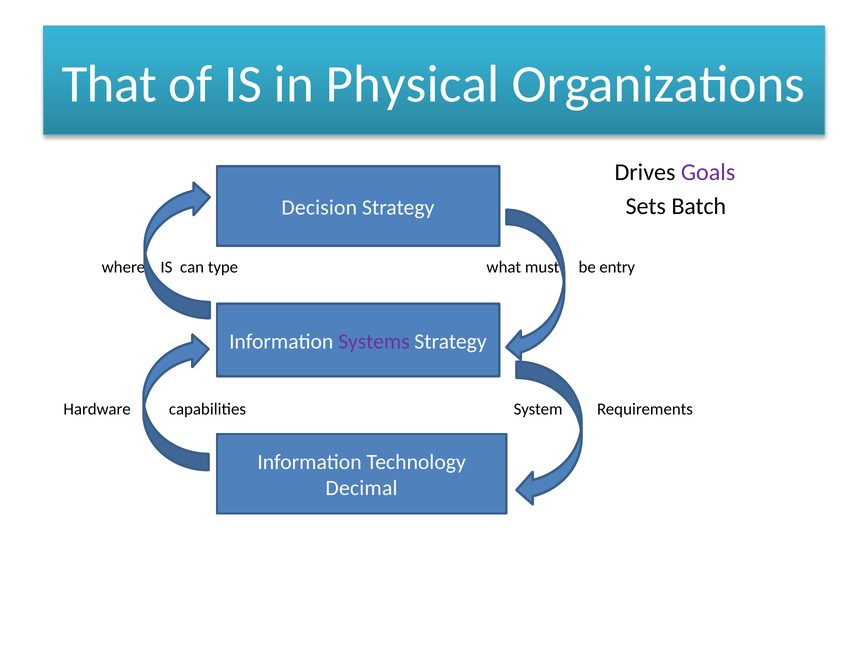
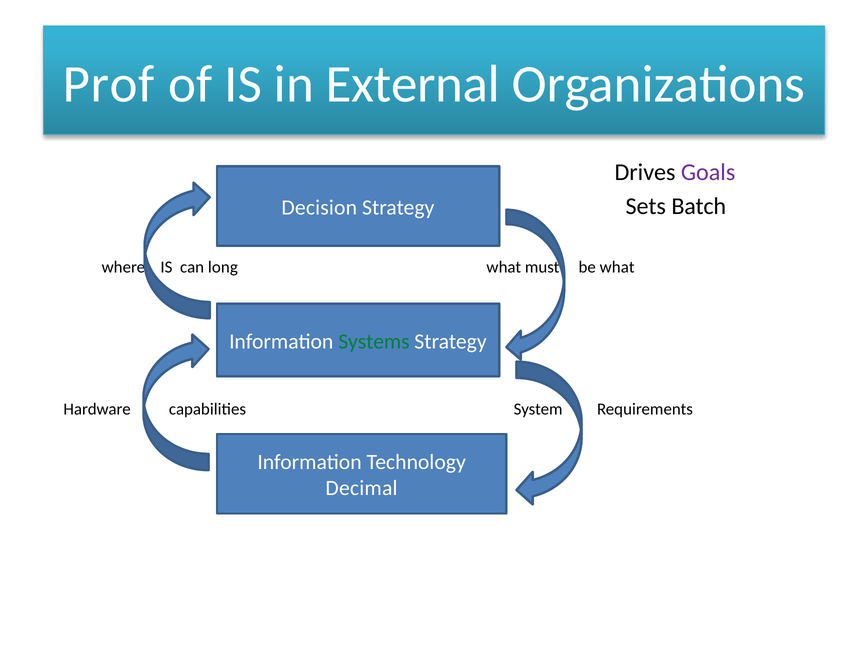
That: That -> Prof (109, 84)
Physical: Physical -> External (413, 84)
type: type -> long (223, 267)
be entry: entry -> what (617, 267)
Systems colour: purple -> green (374, 341)
